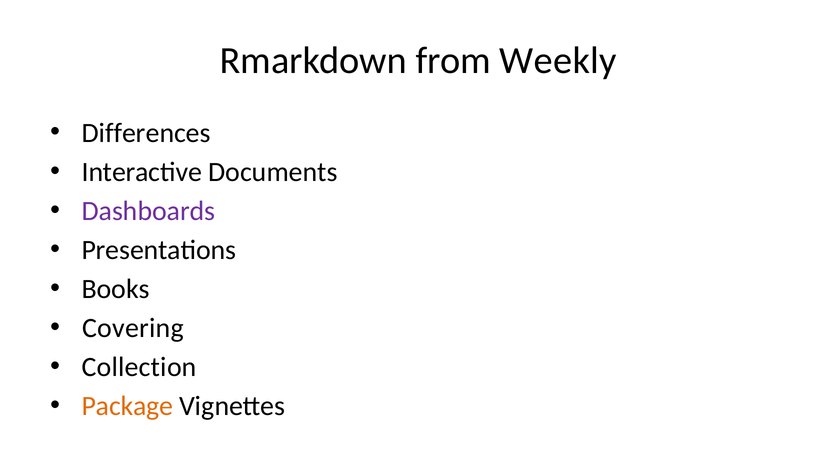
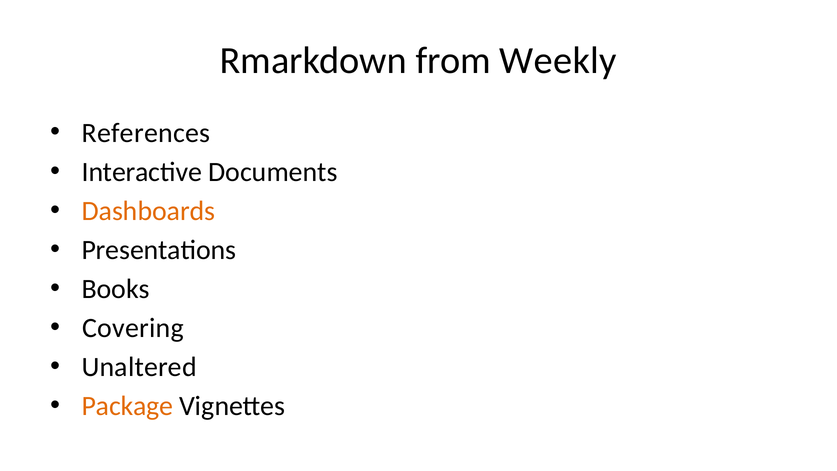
Differences: Differences -> References (146, 133)
Dashboards colour: purple -> orange (148, 211)
Collection: Collection -> Unaltered (139, 367)
